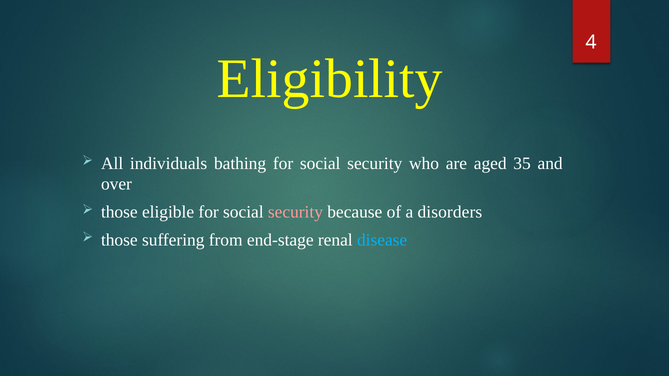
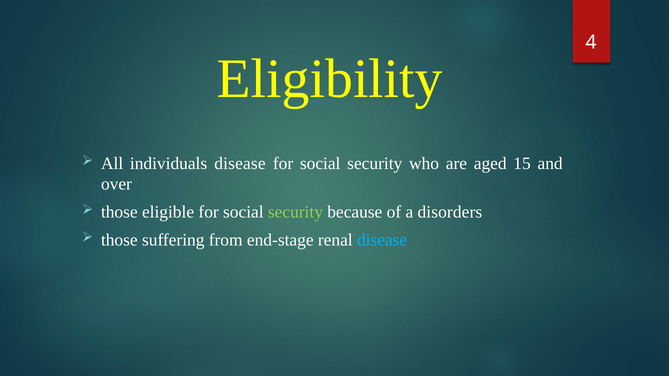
individuals bathing: bathing -> disease (240, 163)
35: 35 -> 15 (522, 163)
security colour: pink -> light green (295, 212)
